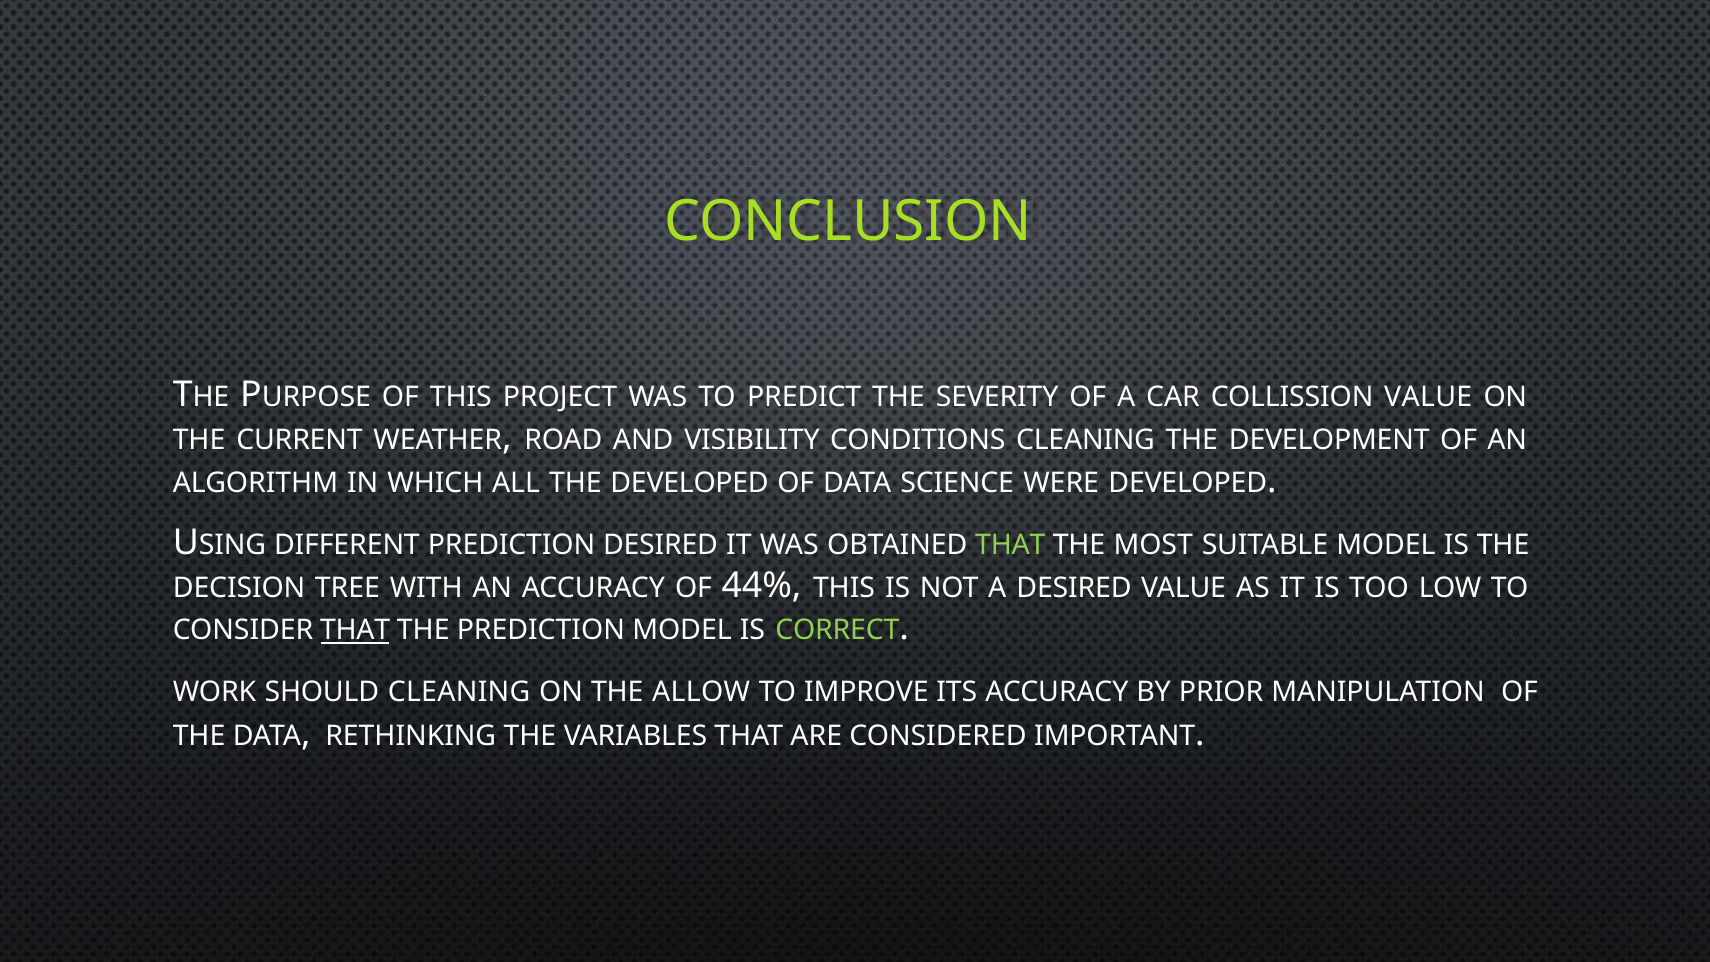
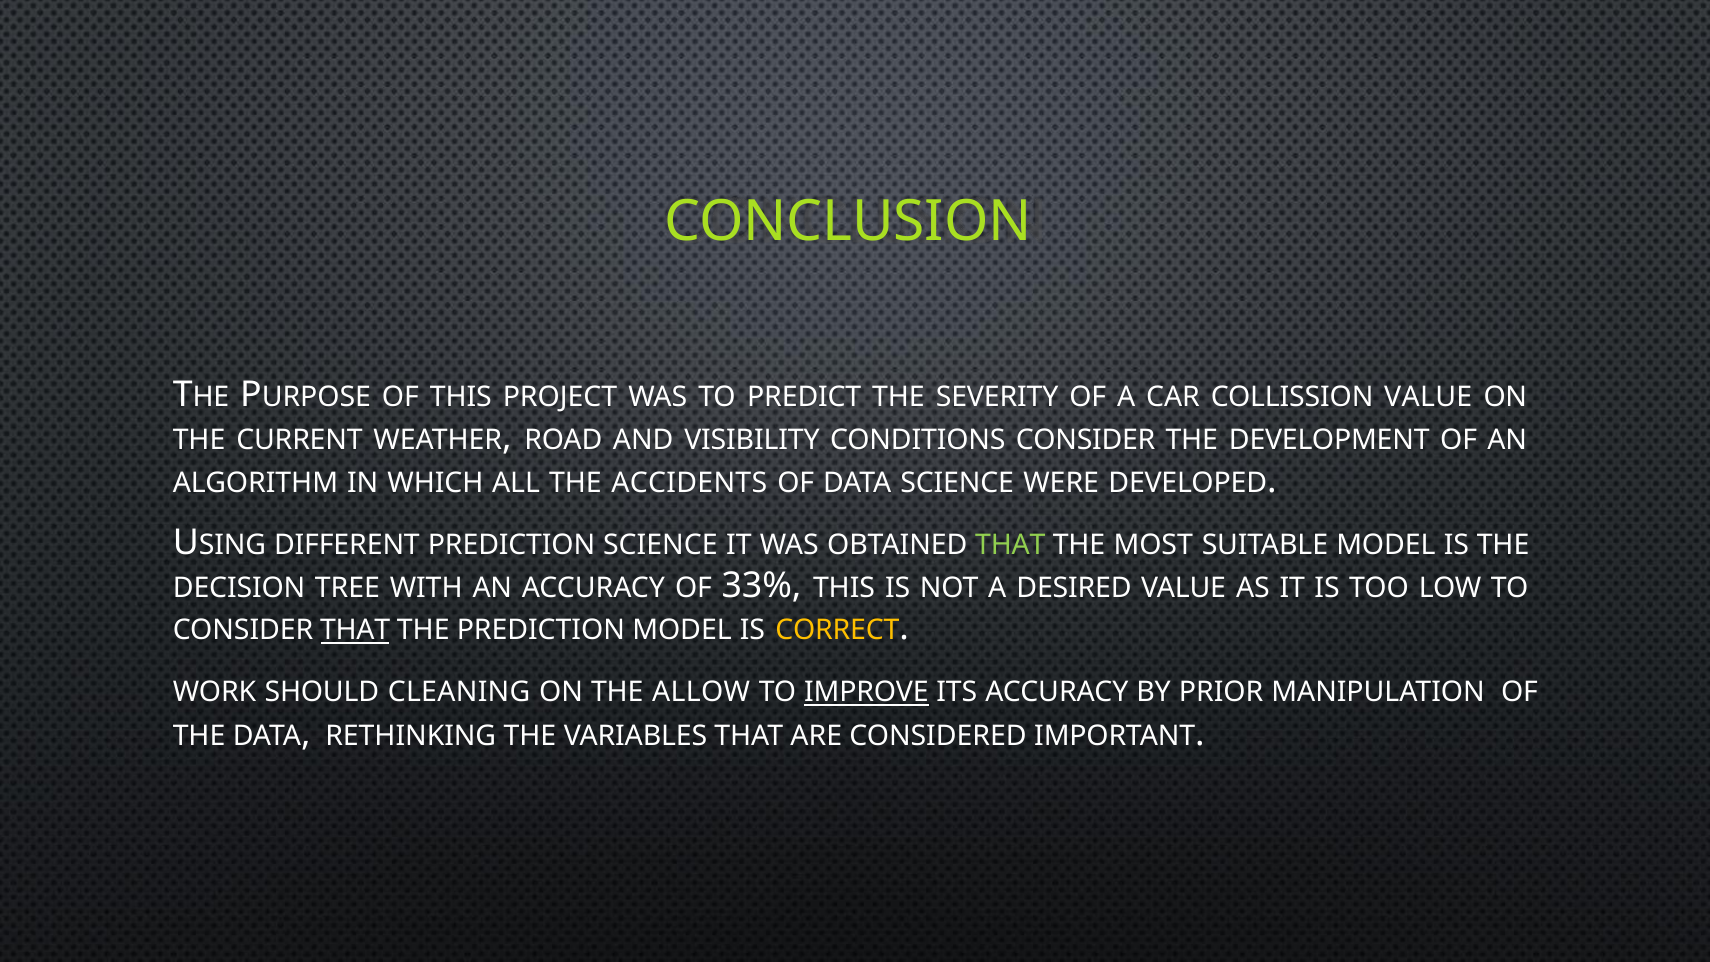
CONDITIONS CLEANING: CLEANING -> CONSIDER (1086, 440)
THE DEVELOPED: DEVELOPED -> ACCIDENTS (689, 483)
PREDICTION DESIRED: DESIRED -> SCIENCE (660, 545)
44%: 44% -> 33% (762, 585)
CORRECT colour: light green -> yellow (837, 630)
IMPROVE underline: none -> present (866, 692)
